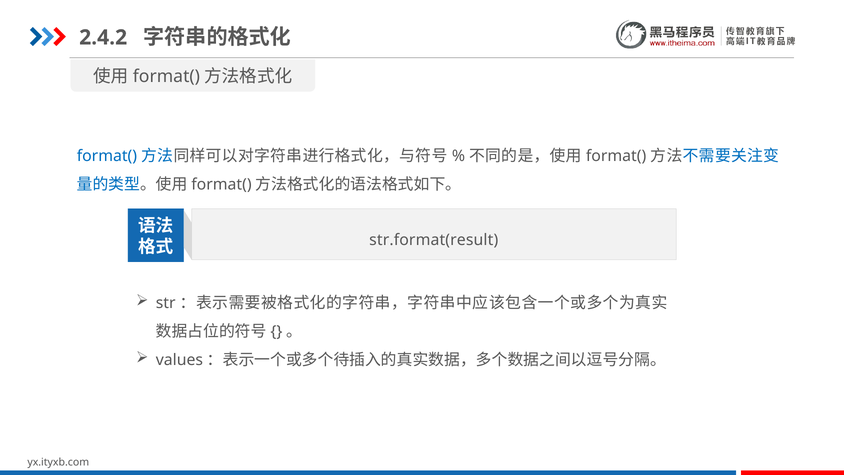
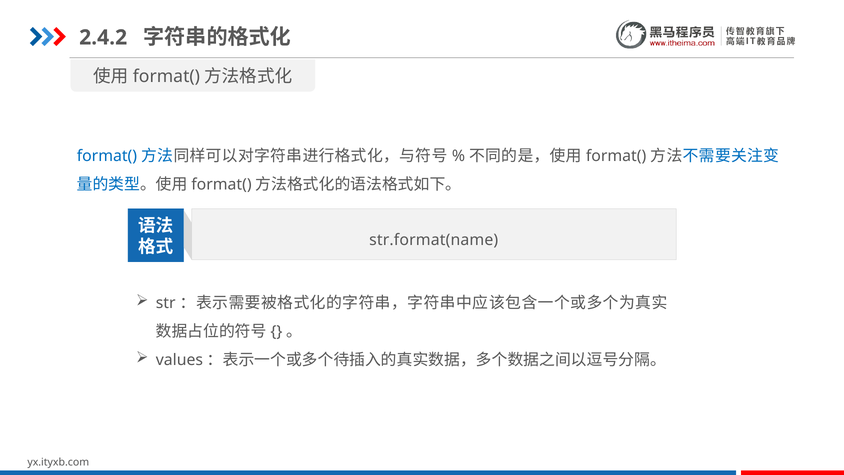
str.format(result: str.format(result -> str.format(name (434, 240)
